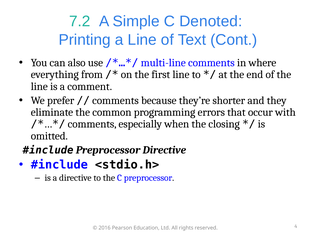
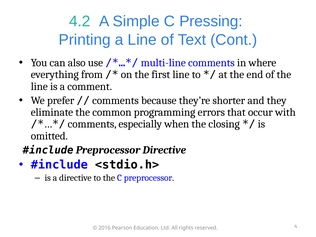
7.2: 7.2 -> 4.2 (80, 21)
Denoted: Denoted -> Pressing (211, 21)
